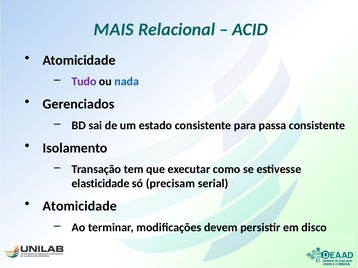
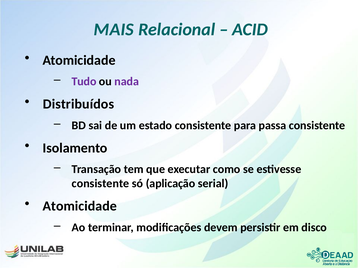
nada colour: blue -> purple (127, 82)
Gerenciados: Gerenciados -> Distribuídos (79, 104)
elasticidade: elasticidade -> consistente (100, 184)
precisam: precisam -> aplicação (171, 184)
